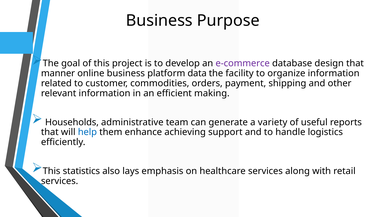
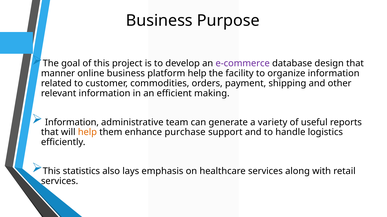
platform data: data -> help (197, 74)
Households: Households -> Information (72, 123)
help colour: blue -> orange (87, 133)
achieving: achieving -> purchase (185, 133)
